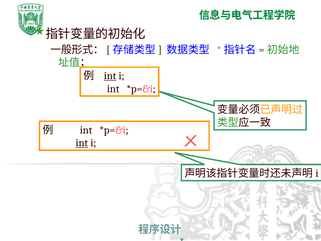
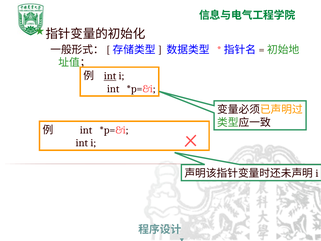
int underline: present -> none (82, 143)
